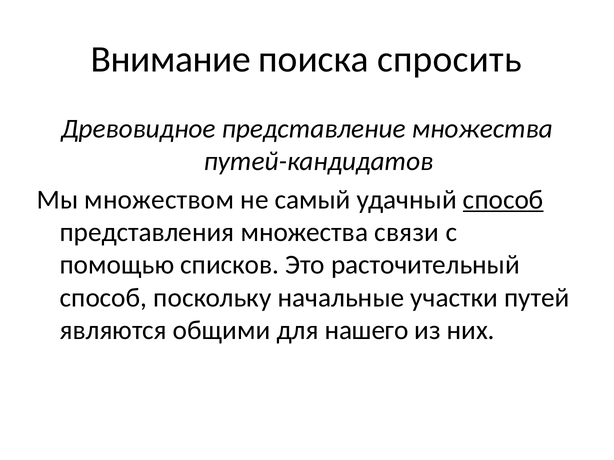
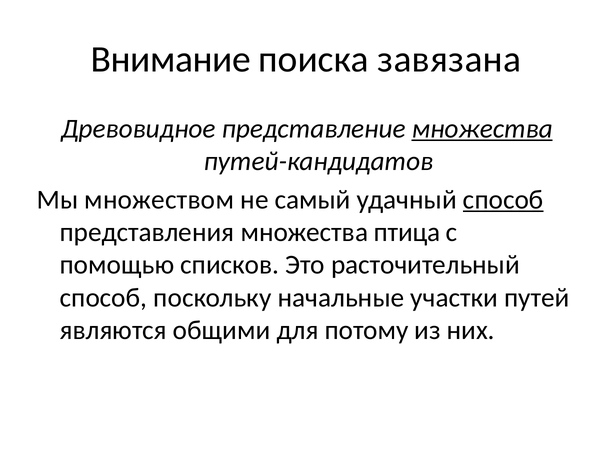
спросить: спросить -> завязана (449, 59)
множества underline: none -> present (482, 129)
связи: связи -> птица (407, 233)
нашего: нашего -> потому (367, 331)
